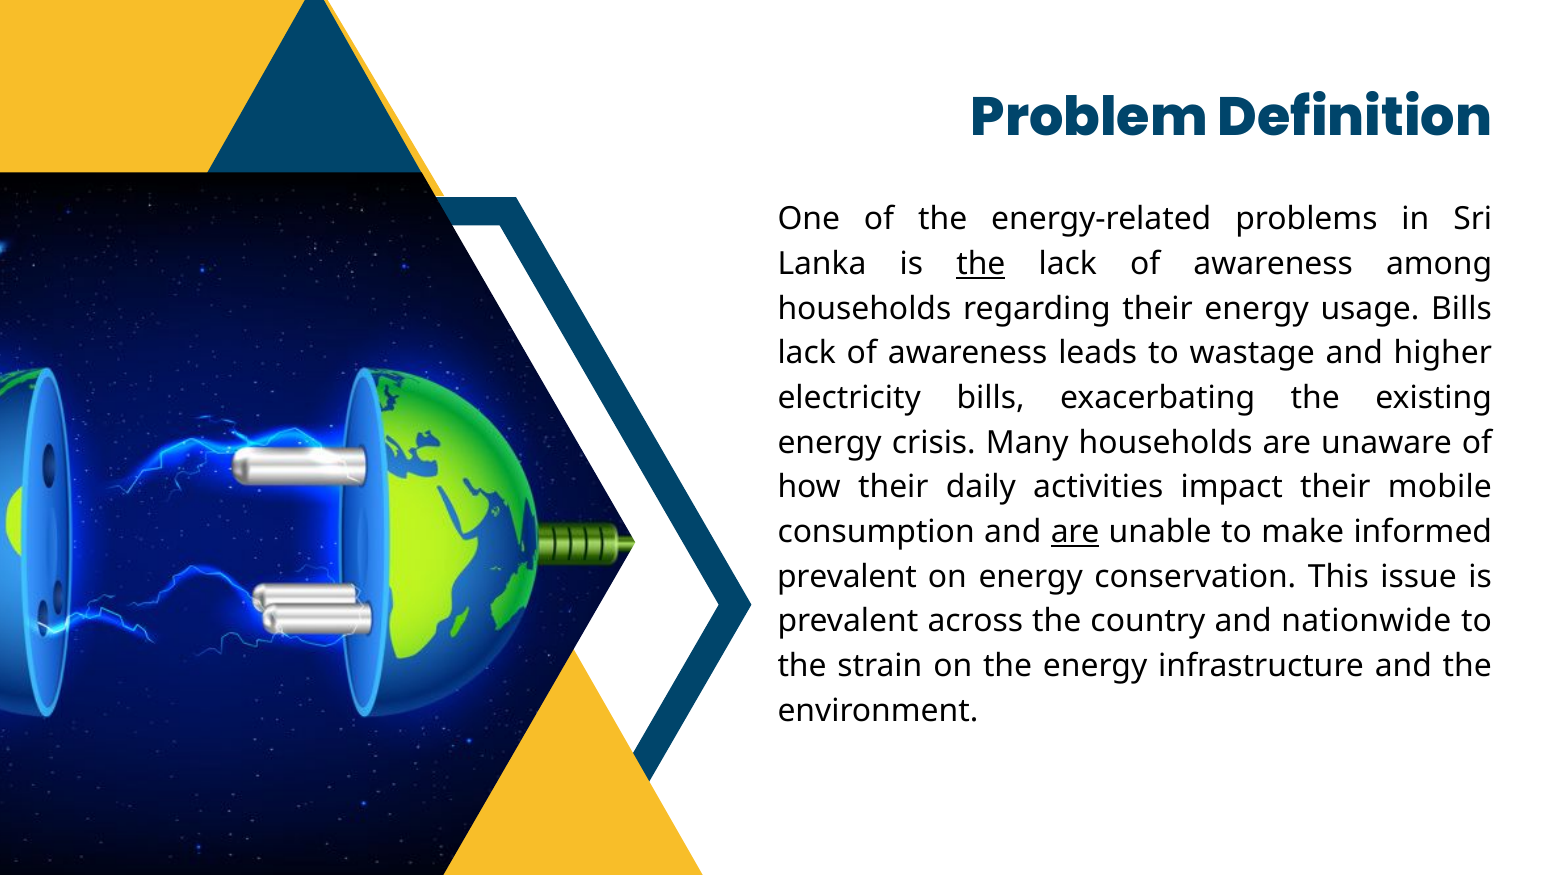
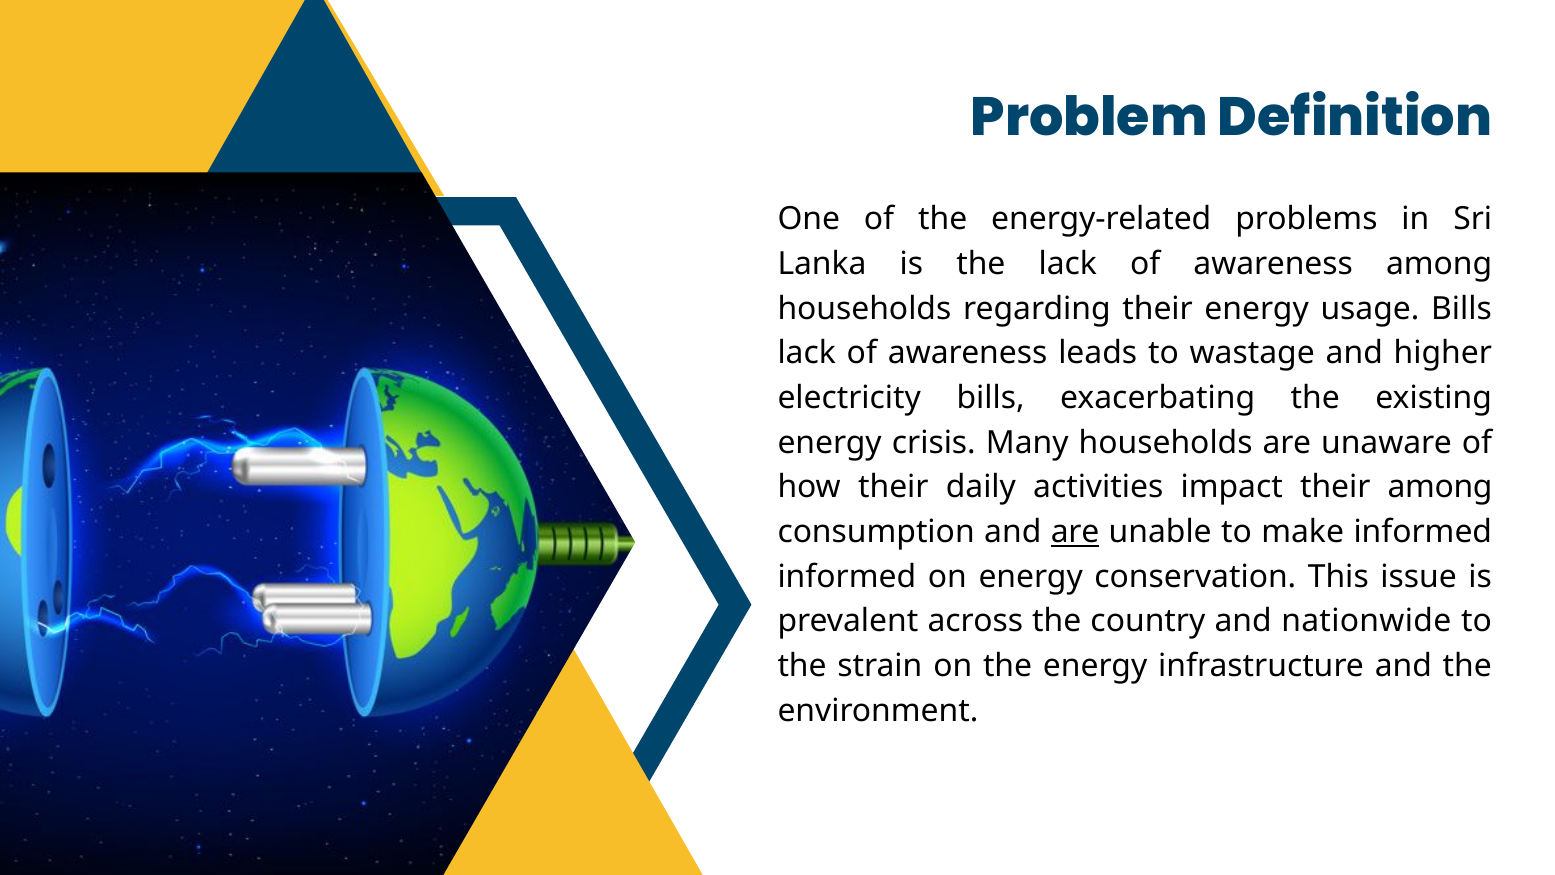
the underline: present -> none (981, 264)
their mobile: mobile -> among (1440, 487)
prevalent: prevalent -> informed (847, 576)
